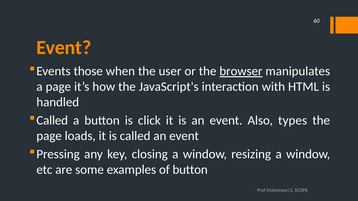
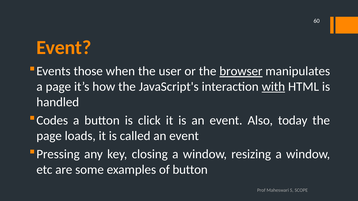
with underline: none -> present (273, 87)
Called: Called -> Codes (52, 121)
types: types -> today (293, 121)
